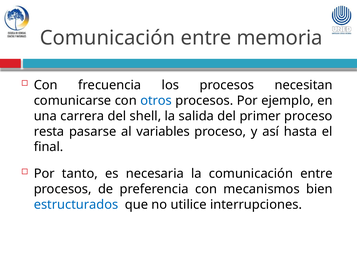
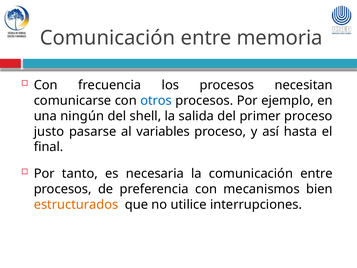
carrera: carrera -> ningún (82, 116)
resta: resta -> justo (49, 131)
estructurados colour: blue -> orange (76, 204)
